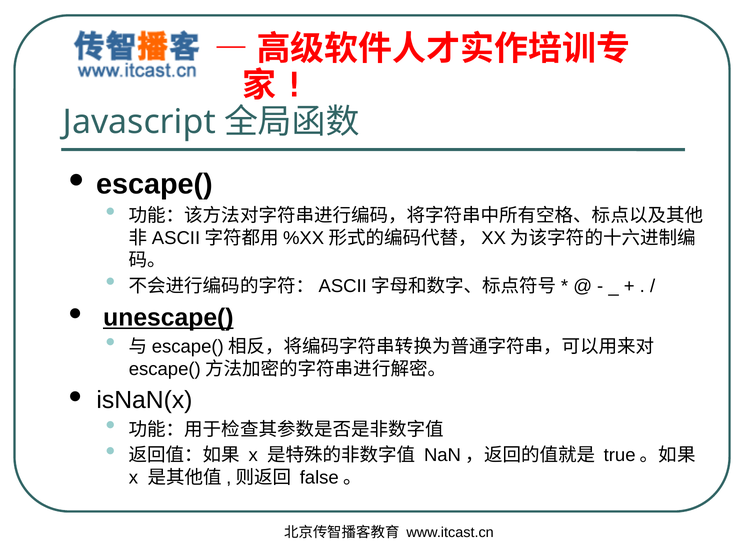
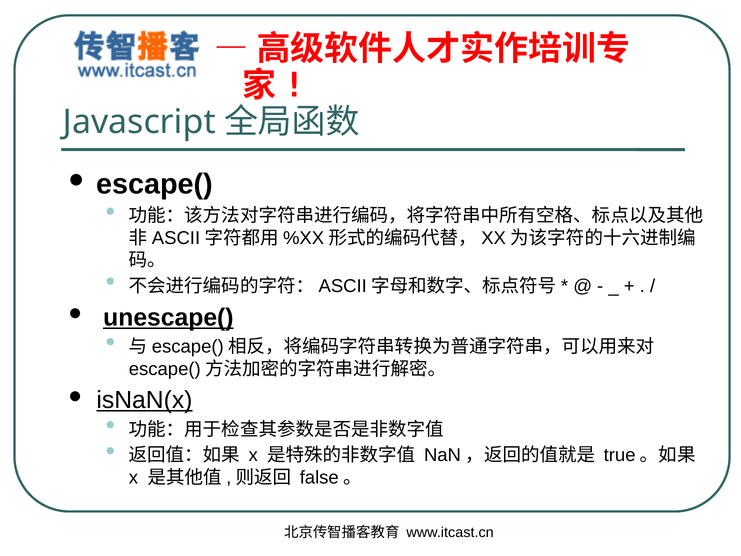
isNaN(x underline: none -> present (144, 400)
